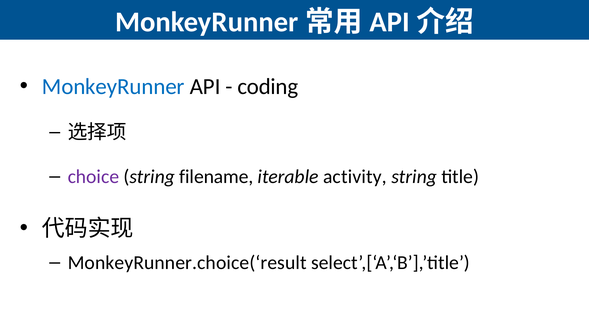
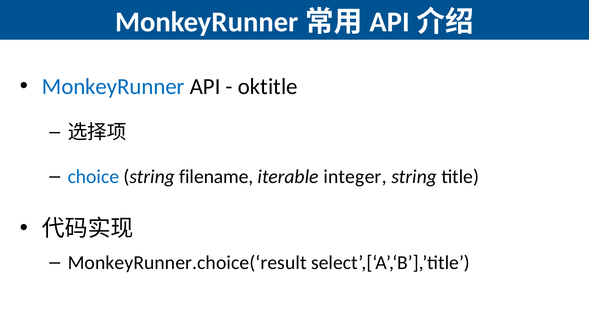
coding: coding -> oktitle (268, 86)
choice colour: purple -> blue (93, 176)
activity: activity -> integer (355, 176)
